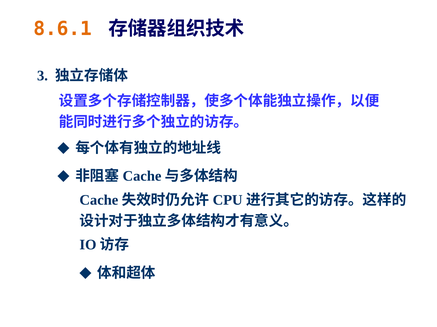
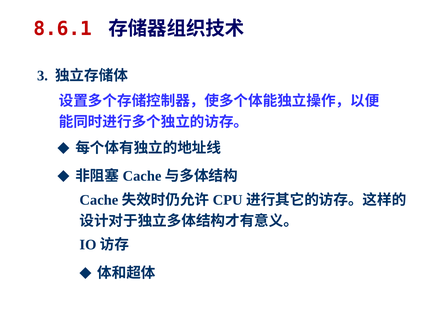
8.6.1 colour: orange -> red (63, 29)
